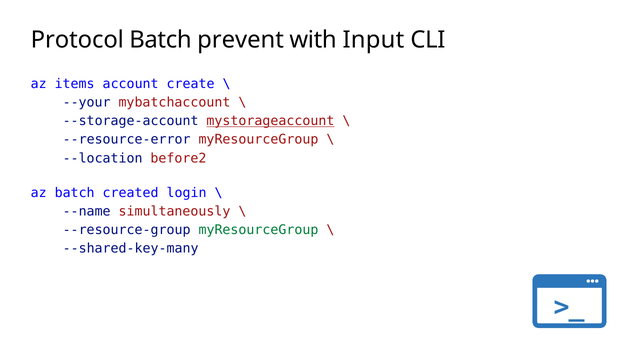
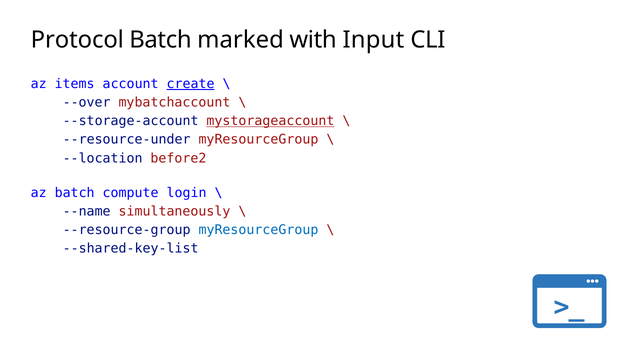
prevent: prevent -> marked (241, 40)
create underline: none -> present (191, 84)
--your: --your -> --over (87, 102)
--resource-error: --resource-error -> --resource-under (127, 139)
created: created -> compute (131, 193)
myResourceGroup colour: green -> blue (258, 230)
--shared-key-many: --shared-key-many -> --shared-key-list (131, 248)
